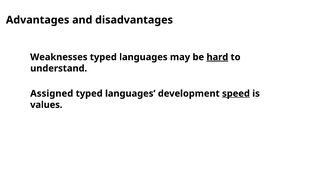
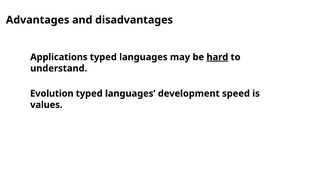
Weaknesses: Weaknesses -> Applications (59, 57)
Assigned: Assigned -> Evolution (52, 94)
speed underline: present -> none (236, 94)
